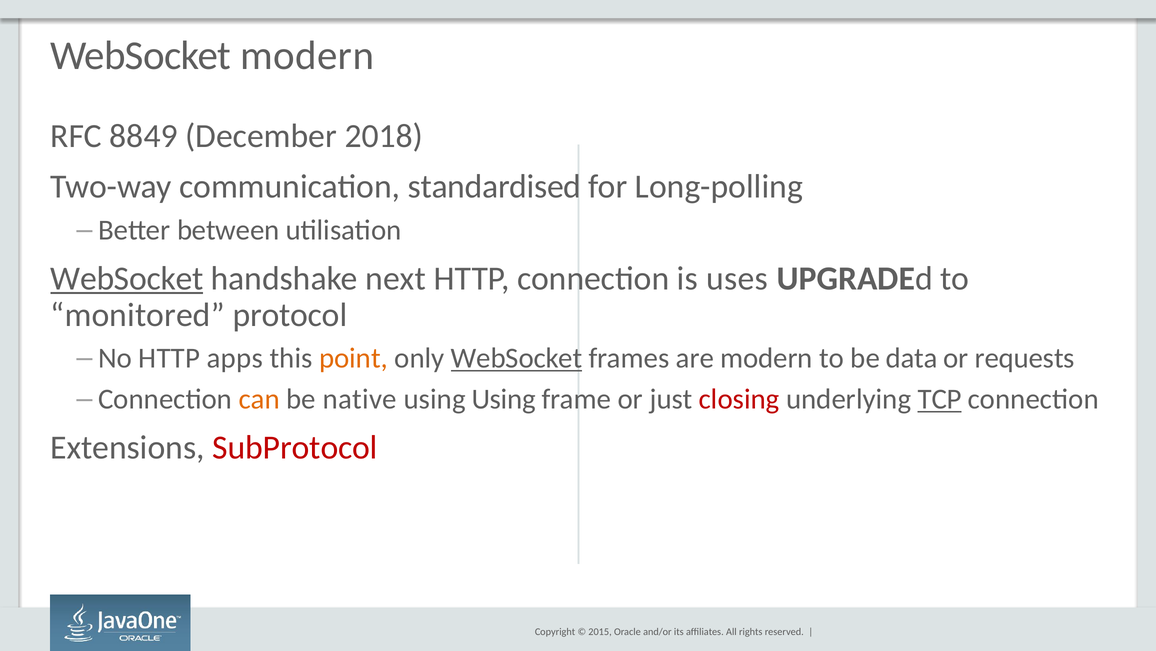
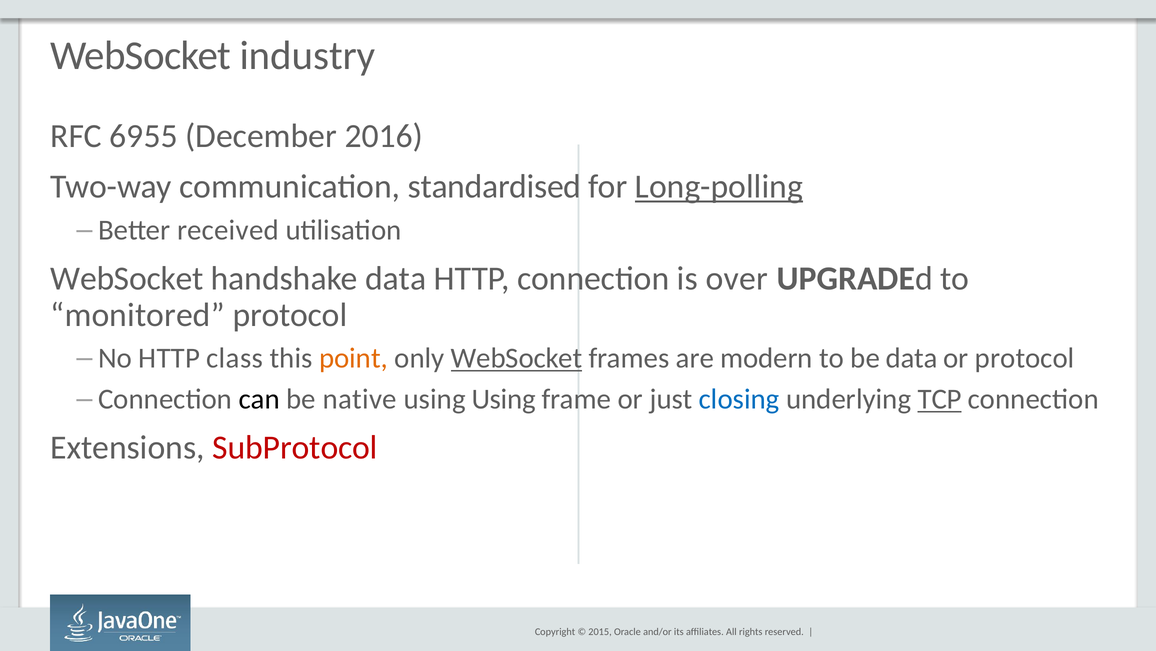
WebSocket modern: modern -> industry (307, 56)
8849: 8849 -> 6955 (144, 136)
2018: 2018 -> 2016 (384, 136)
Long-polling underline: none -> present (719, 187)
between: between -> received (228, 230)
WebSocket underline: present -> none (127, 278)
handshake next: next -> data (396, 278)
uses: uses -> over (737, 278)
apps: apps -> class (235, 358)
or requests: requests -> protocol (1025, 358)
can colour: orange -> black (259, 399)
closing colour: red -> blue (739, 399)
